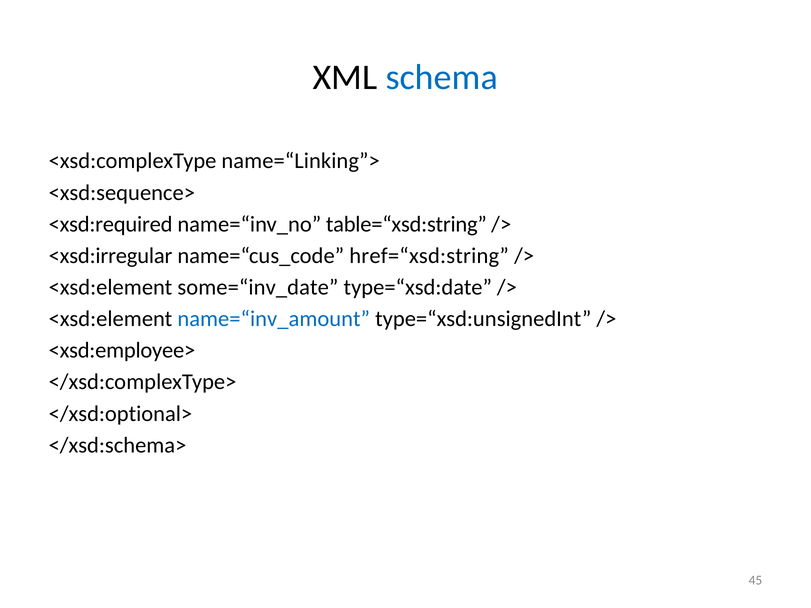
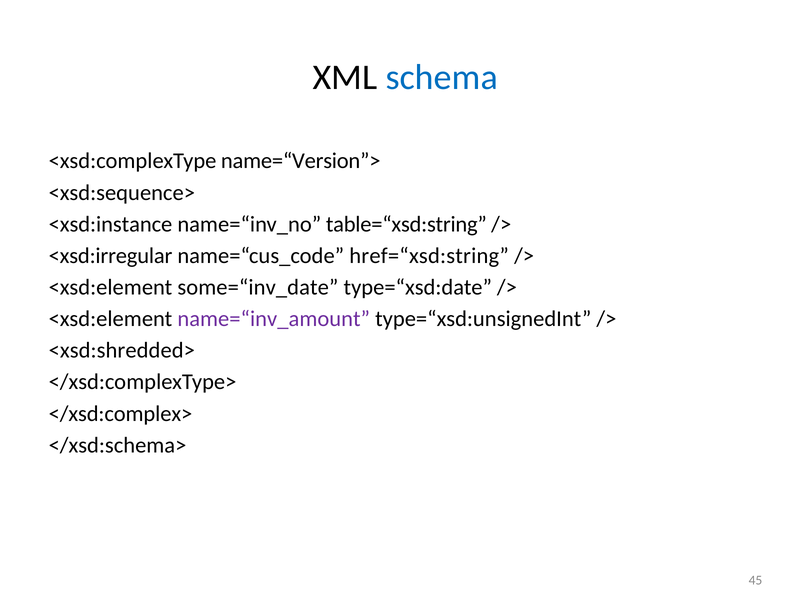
name=“Linking”>: name=“Linking”> -> name=“Version”> (301, 161)
<xsd:required: <xsd:required -> <xsd:instance (110, 224)
name=“inv_amount colour: blue -> purple (274, 319)
<xsd:employee>: <xsd:employee> -> <xsd:shredded> (122, 351)
</xsd:optional>: </xsd:optional> -> </xsd:complex> (120, 414)
